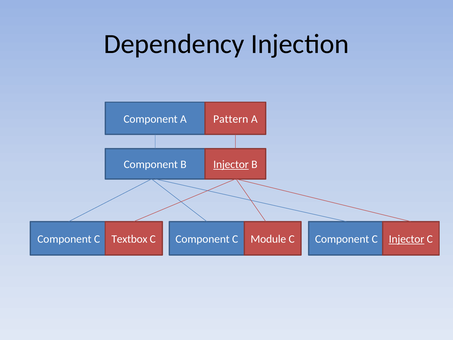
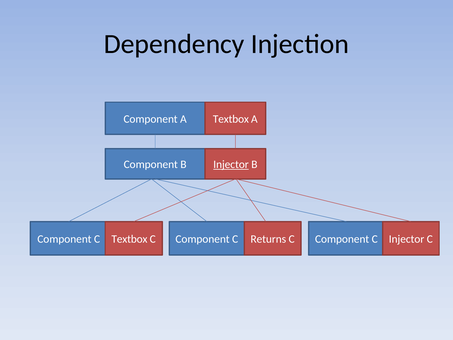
Pattern: Pattern -> Textbox (231, 119)
Module: Module -> Returns (268, 239)
Injector underline: present -> none (407, 239)
